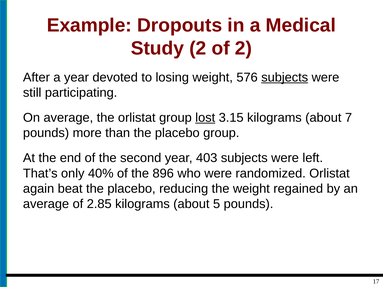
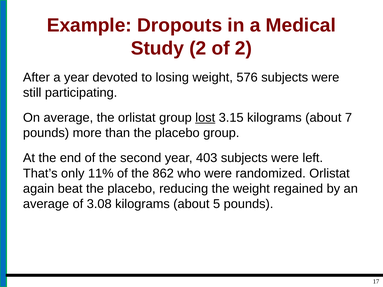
subjects underline: present -> none (285, 77)
40%: 40% -> 11% (101, 173)
896: 896 -> 862 (163, 173)
2.85: 2.85 -> 3.08 (99, 204)
